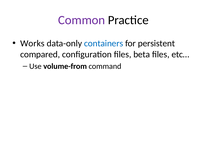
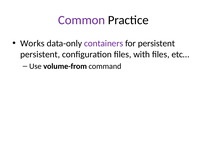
containers colour: blue -> purple (104, 43)
compared: compared -> persistent (40, 54)
beta: beta -> with (142, 54)
